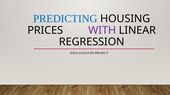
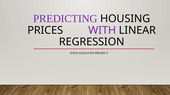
PREDICTING colour: blue -> purple (65, 19)
